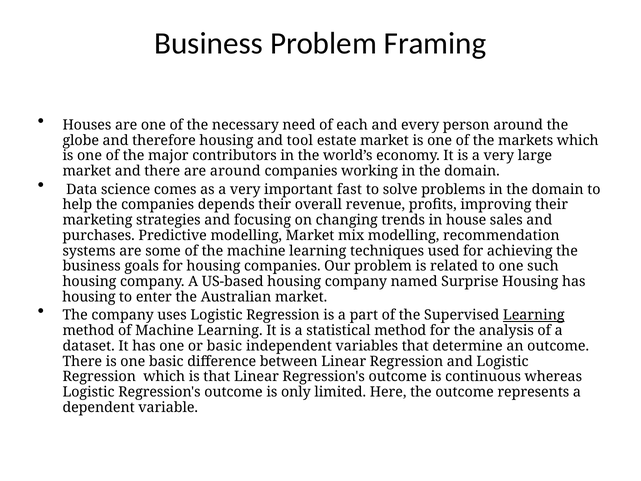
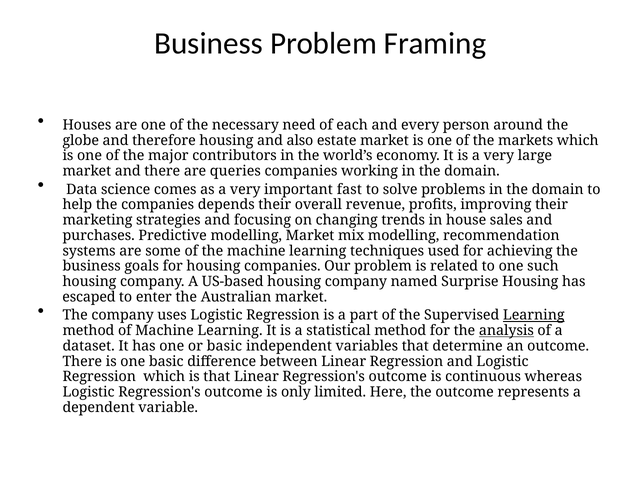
tool: tool -> also (300, 140)
are around: around -> queries (235, 171)
housing: housing -> escaped (89, 297)
analysis underline: none -> present (506, 330)
